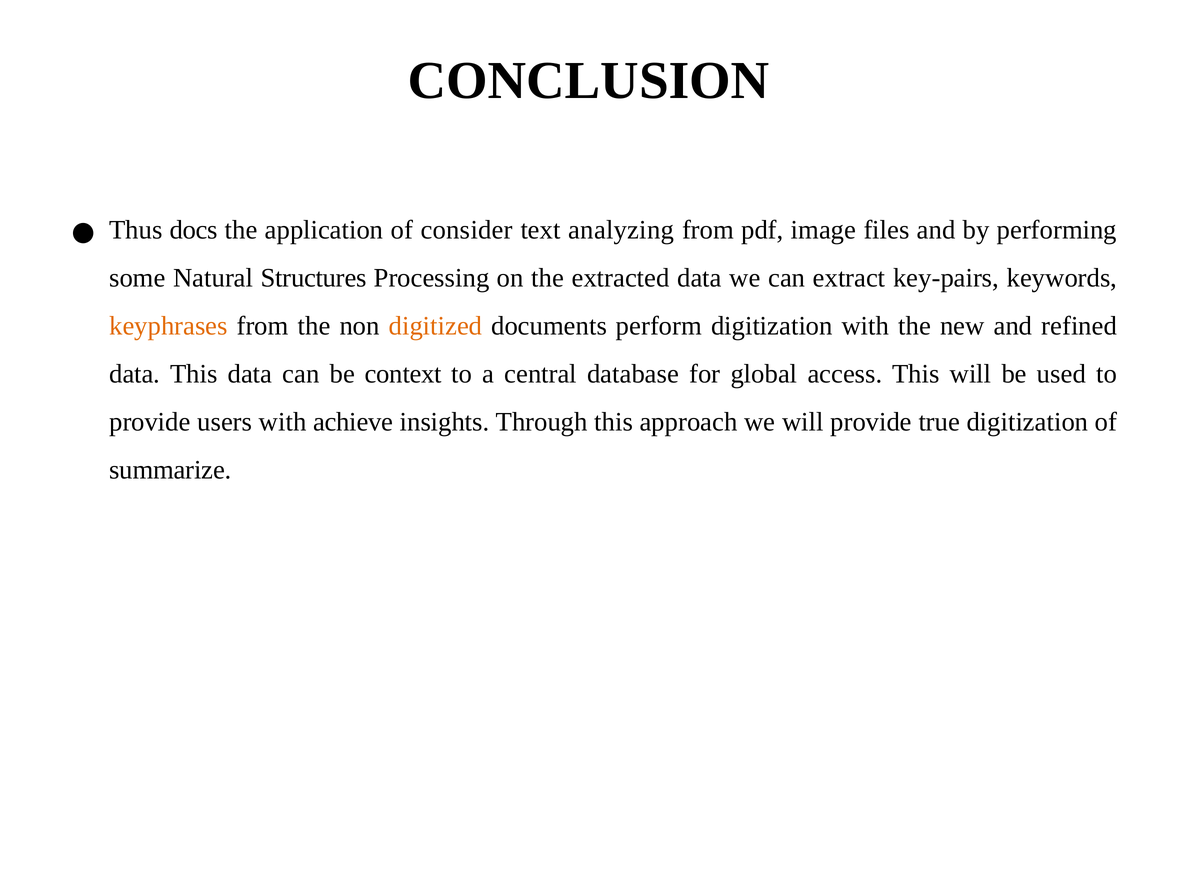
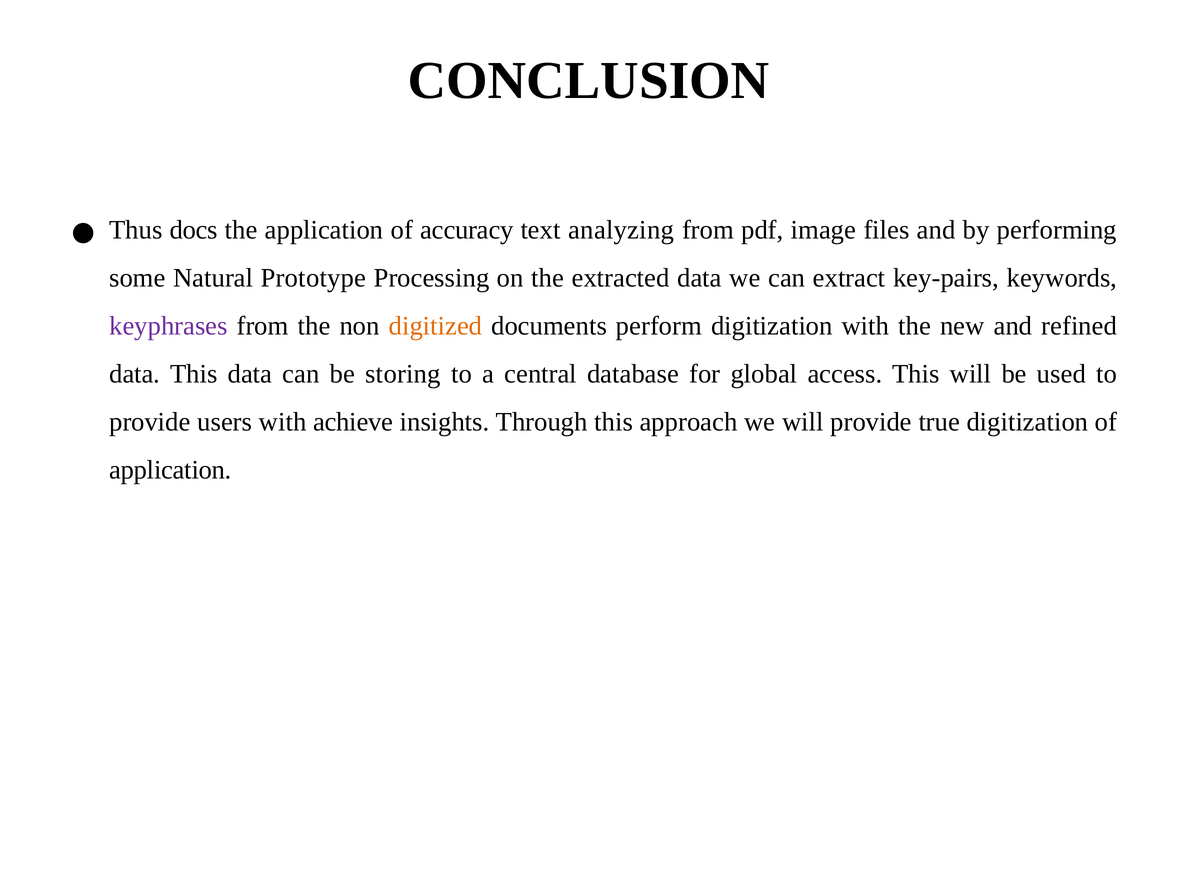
consider: consider -> accuracy (467, 230)
Structures: Structures -> Prototype (313, 278)
keyphrases colour: orange -> purple (168, 326)
context: context -> storing (403, 374)
summarize: summarize -> application (170, 470)
